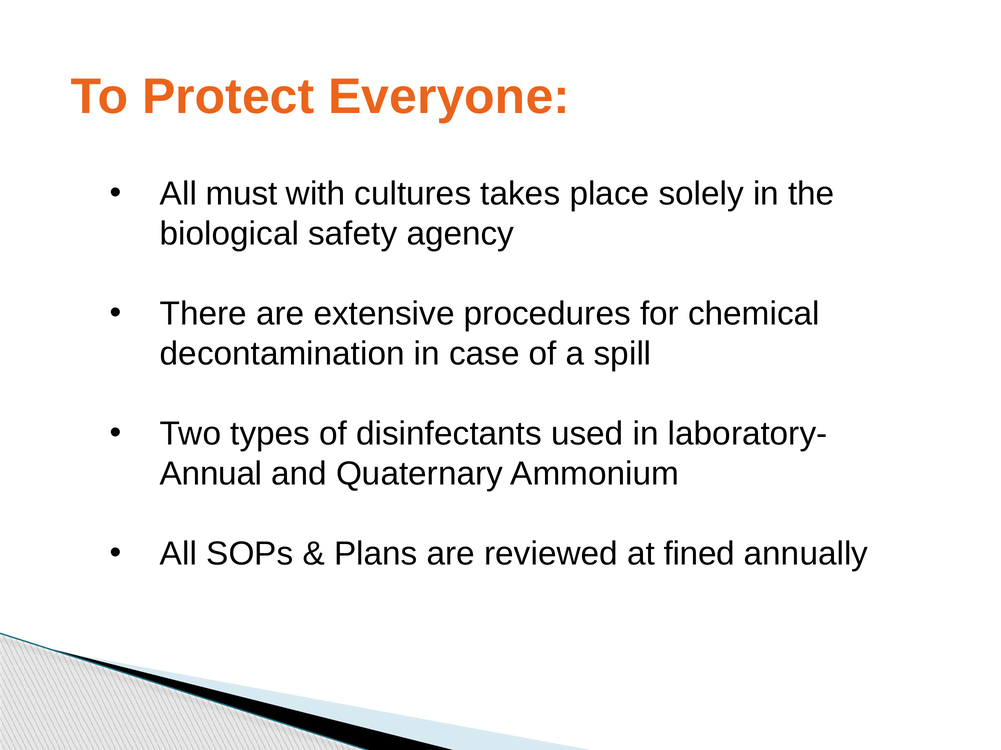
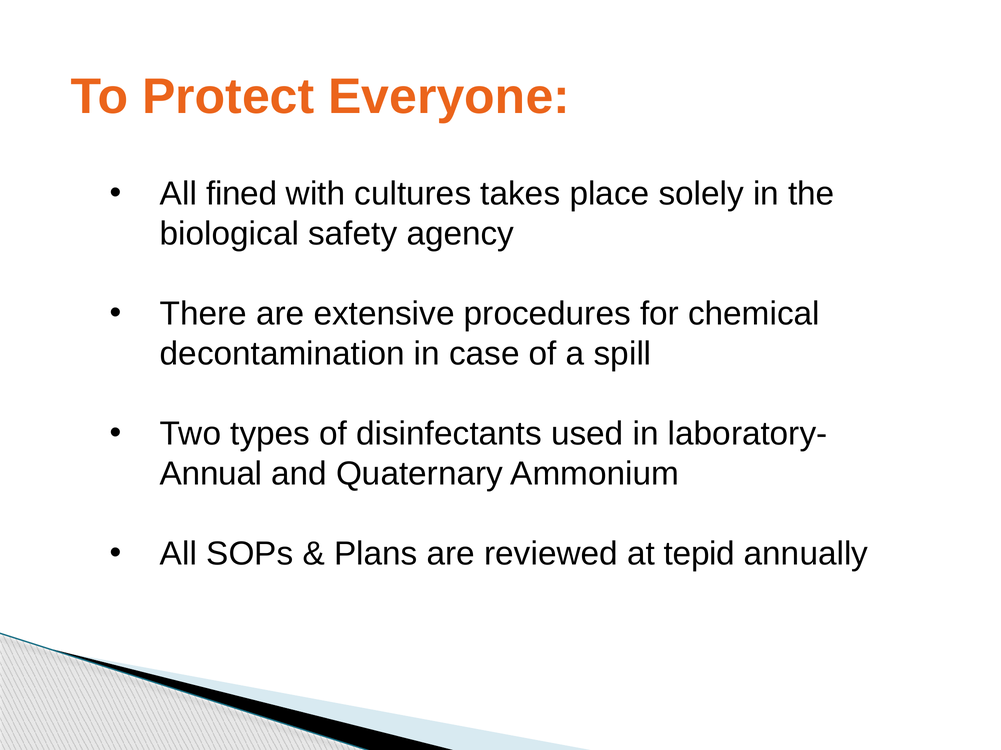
must: must -> fined (242, 194)
fined: fined -> tepid (699, 554)
